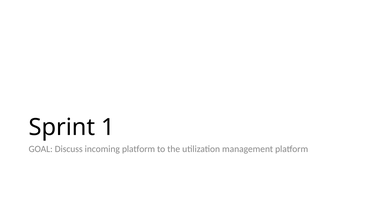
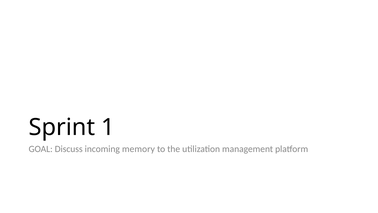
incoming platform: platform -> memory (138, 149)
